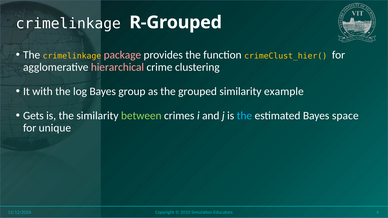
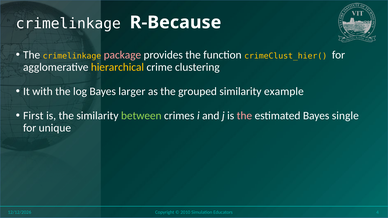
R-Grouped: R-Grouped -> R-Because (175, 22)
hierarchical colour: pink -> yellow (117, 67)
group: group -> larger (132, 91)
Gets: Gets -> First (33, 116)
the colour: light blue -> pink (244, 116)
space: space -> single (345, 116)
